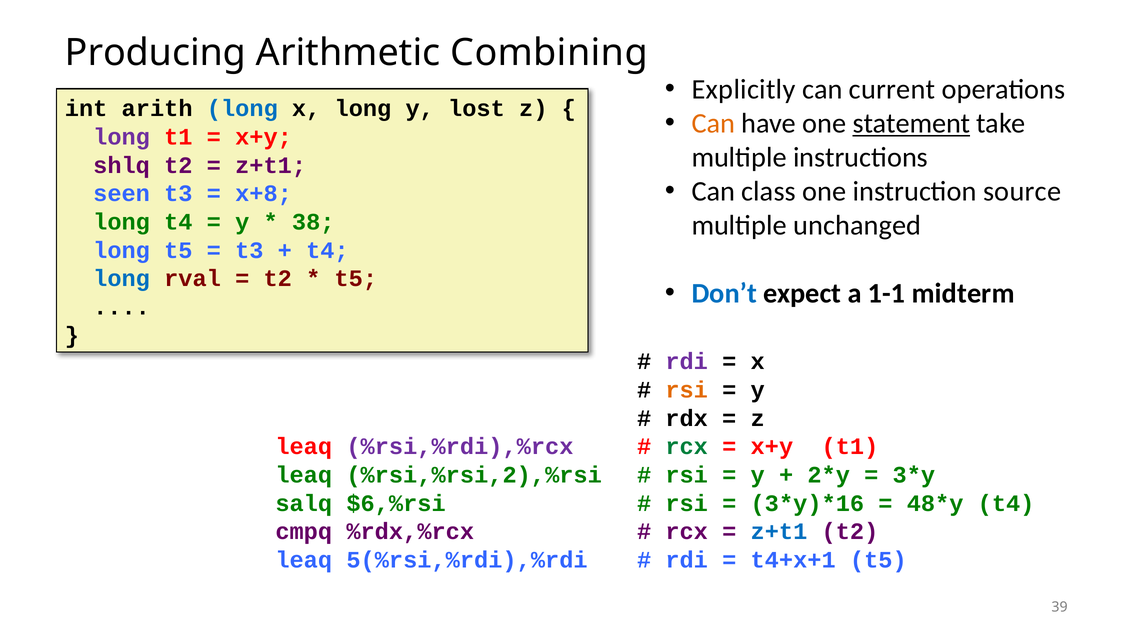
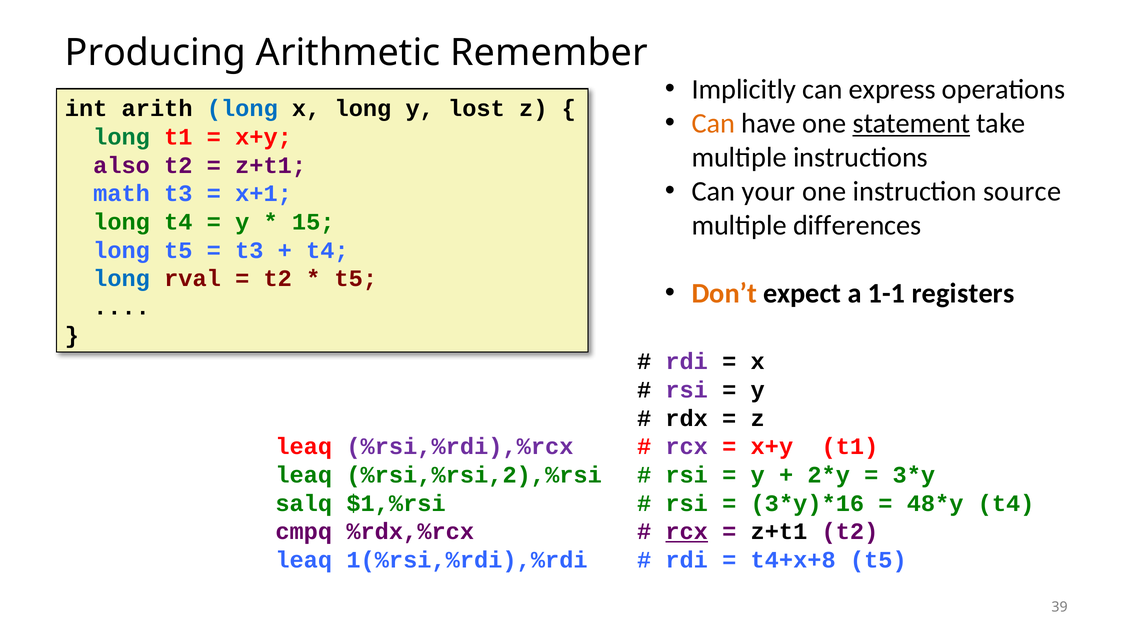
Combining: Combining -> Remember (549, 53)
Explicitly: Explicitly -> Implicitly (744, 90)
current: current -> express (892, 90)
long colour: purple -> green (122, 137)
shlq: shlq -> also (122, 165)
class: class -> your (769, 192)
seen: seen -> math (122, 194)
x+8: x+8 -> x+1 (264, 194)
38: 38 -> 15 (313, 222)
unchanged: unchanged -> differences (857, 225)
Don’t colour: blue -> orange (724, 293)
midterm: midterm -> registers (963, 293)
rsi colour: orange -> purple (687, 390)
rcx colour: green -> purple (687, 447)
$6,%rsi: $6,%rsi -> $1,%rsi (396, 503)
rcx underline: none -> present (687, 532)
z+t1 colour: blue -> black (779, 532)
5(%rsi,%rdi),%rdi: 5(%rsi,%rdi),%rdi -> 1(%rsi,%rdi),%rdi (467, 560)
t4+x+1: t4+x+1 -> t4+x+8 (793, 560)
